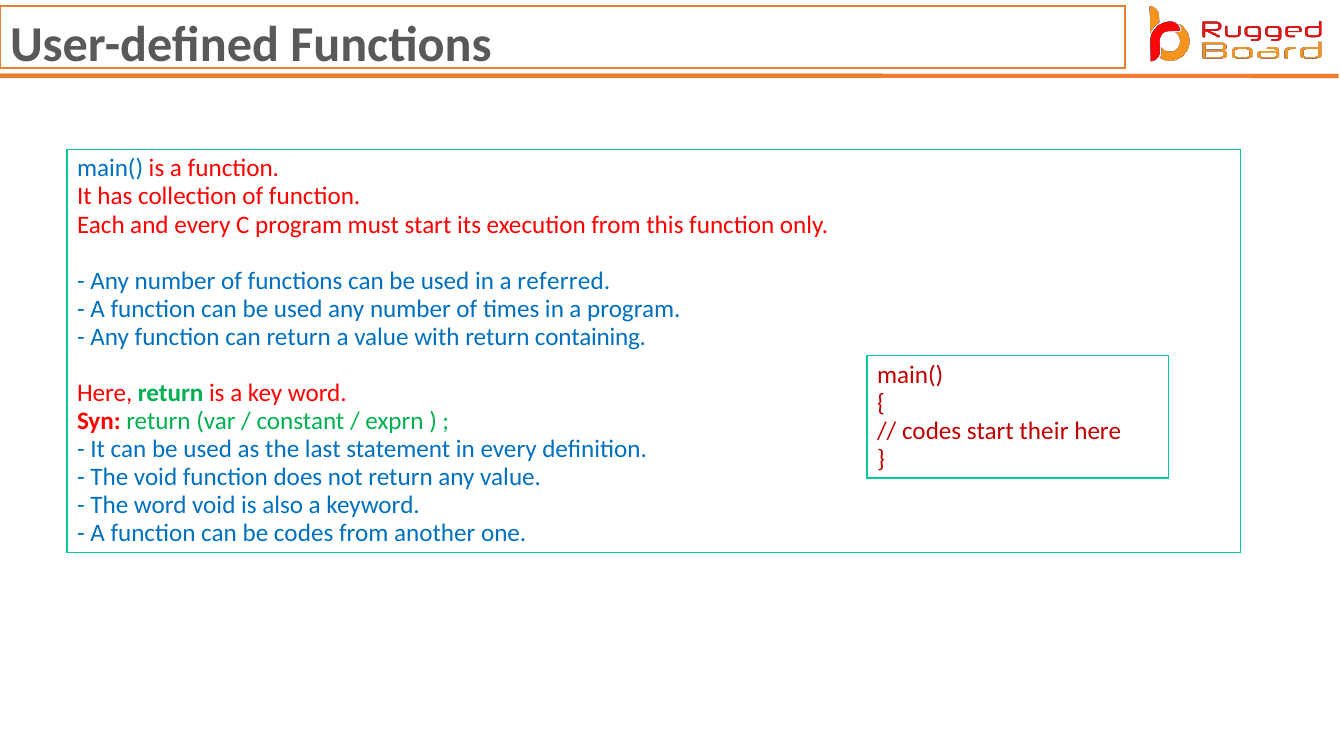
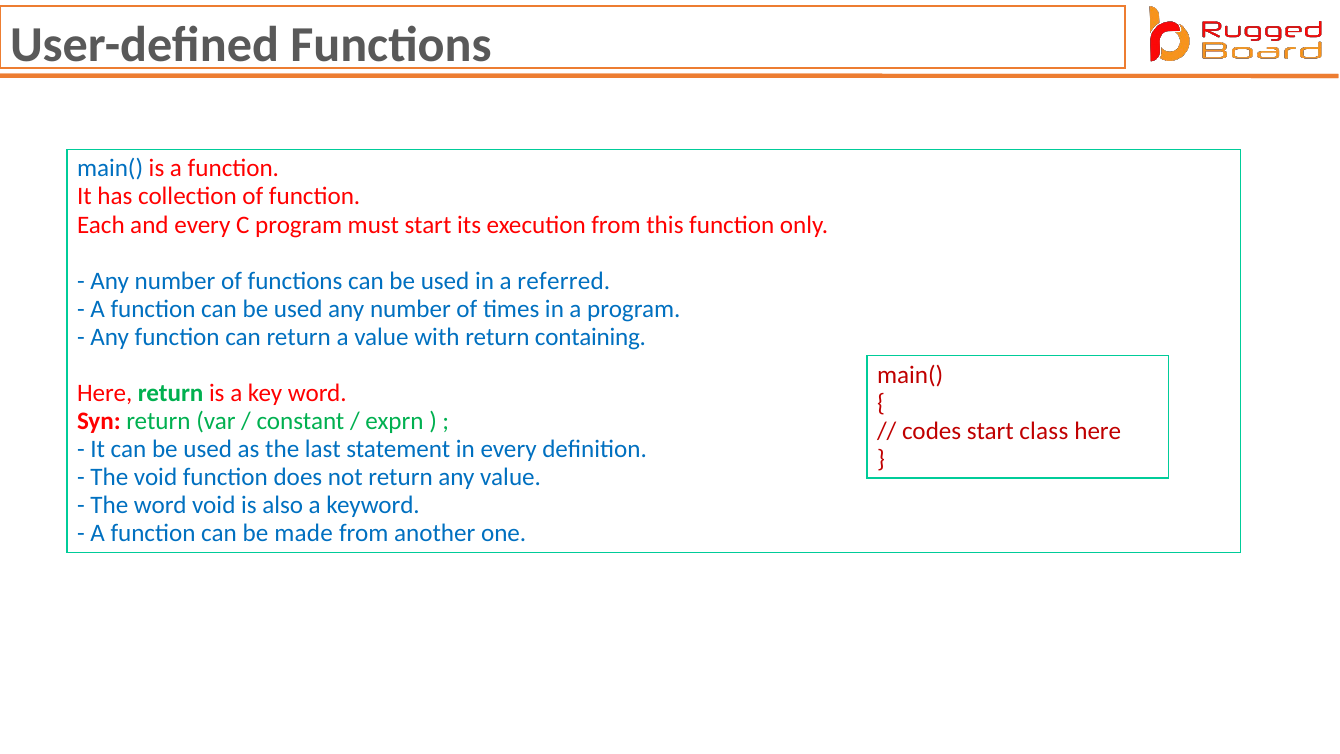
their: their -> class (1044, 431)
be codes: codes -> made (304, 533)
